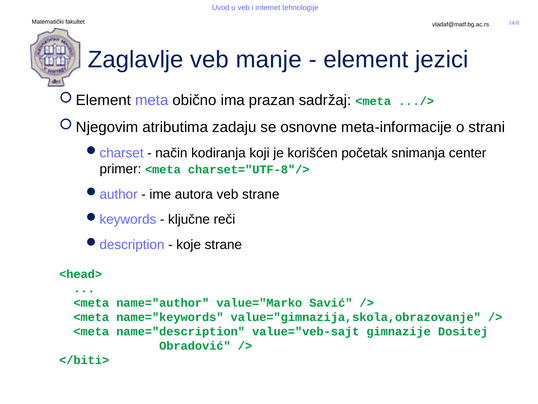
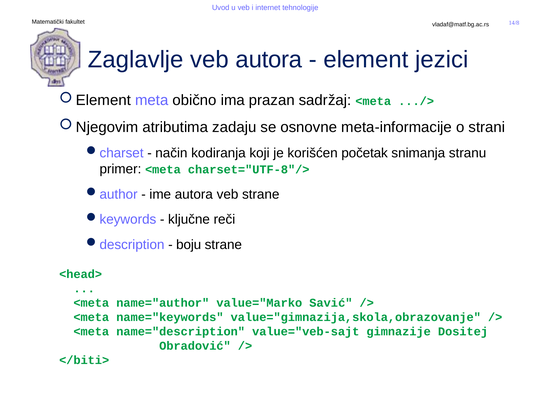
veb manje: manje -> autora (269, 60)
center: center -> stranu (468, 153)
koje: koje -> boju (189, 244)
